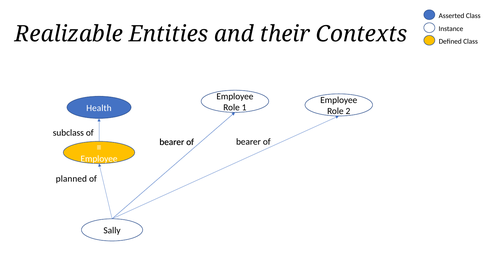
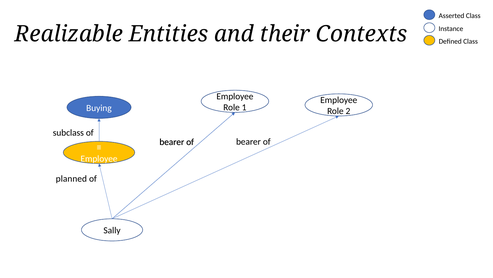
Health: Health -> Buying (99, 108)
